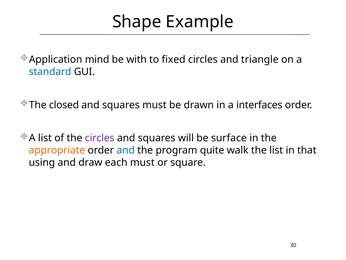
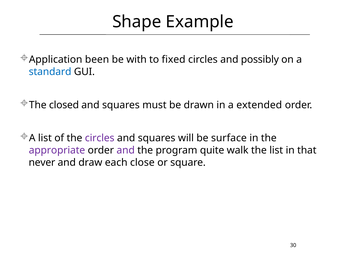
mind: mind -> been (97, 59)
triangle: triangle -> possibly (260, 59)
interfaces: interfaces -> extended (259, 105)
appropriate colour: orange -> purple (57, 150)
and colour: blue -> purple (126, 150)
using: using -> never (42, 162)
each must: must -> close (142, 162)
